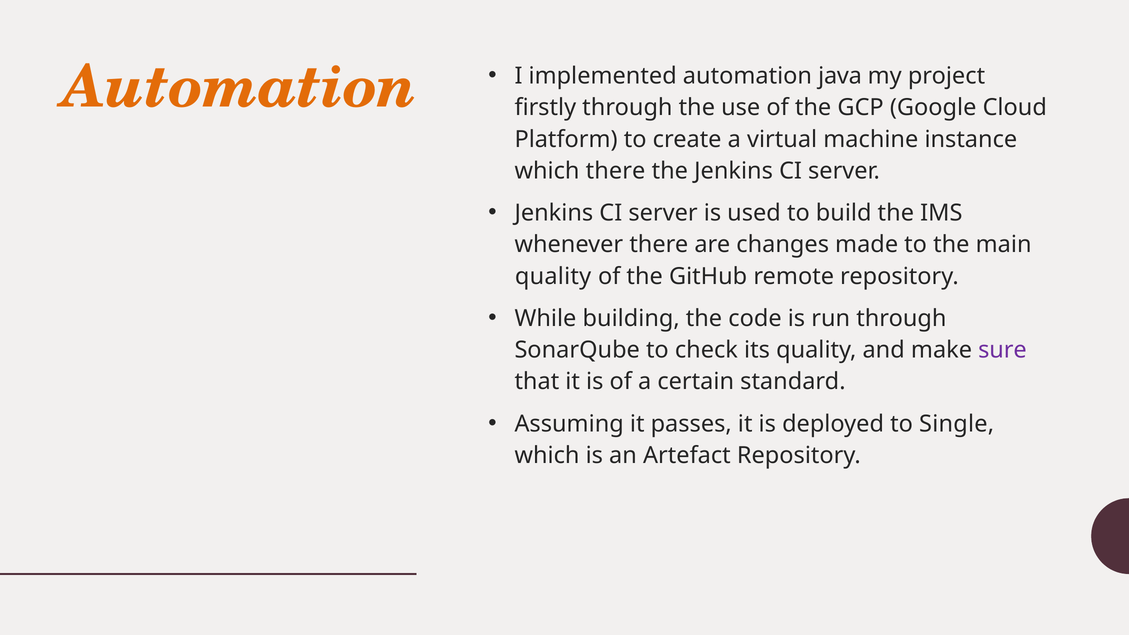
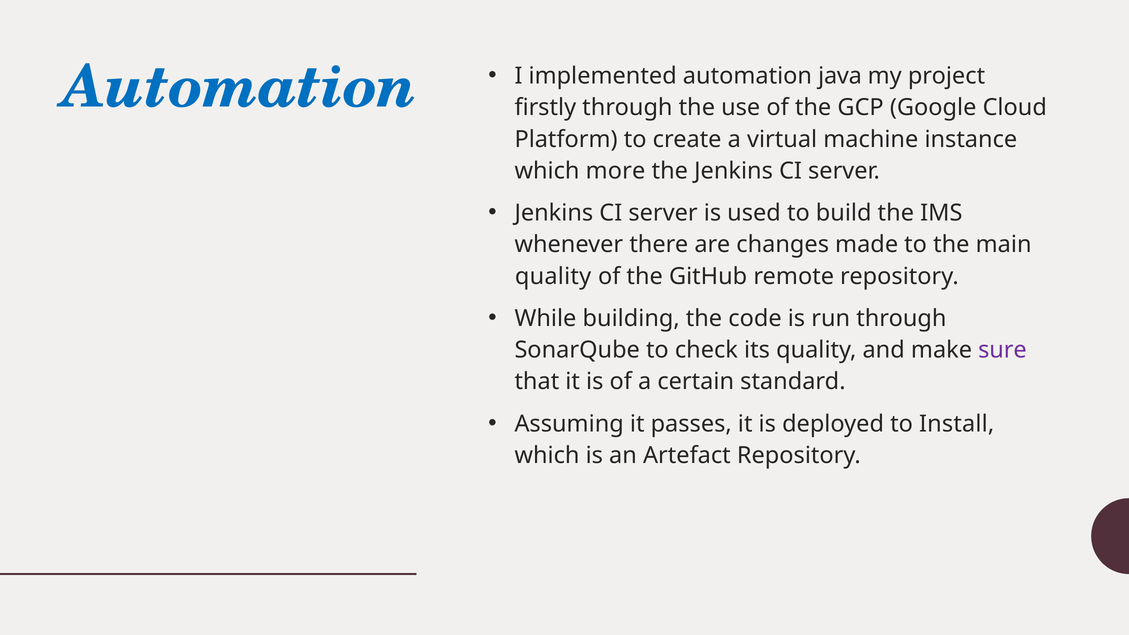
Automation colour: orange -> blue (239, 87)
which there: there -> more (615, 171)
Single: Single -> Install (957, 424)
